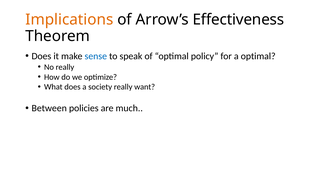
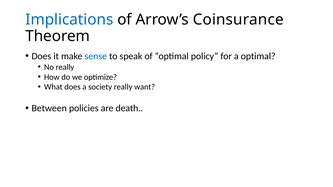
Implications colour: orange -> blue (69, 20)
Effectiveness: Effectiveness -> Coinsurance (238, 20)
much: much -> death (129, 108)
